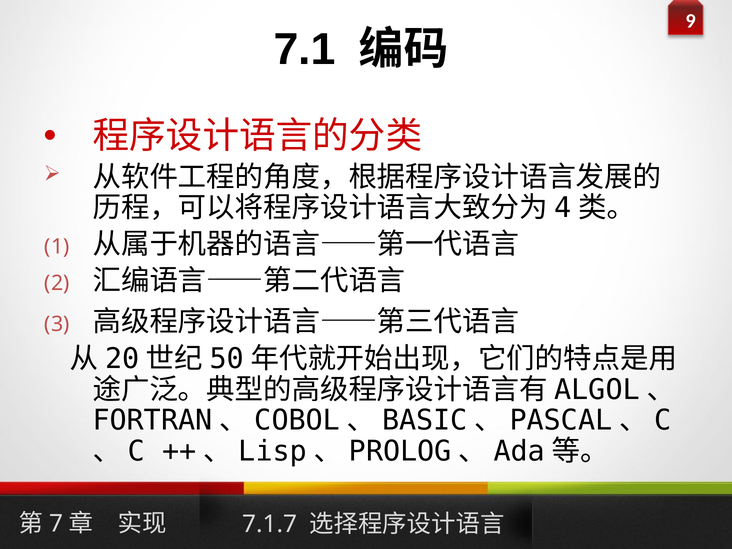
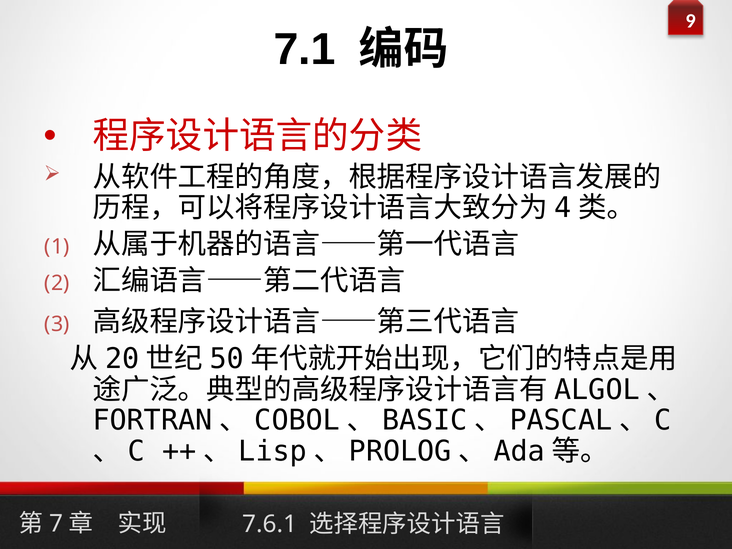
7.1.7: 7.1.7 -> 7.6.1 (270, 524)
